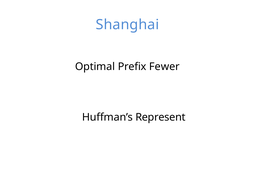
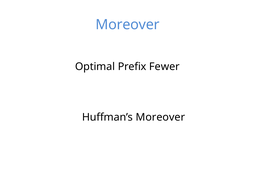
Shanghai: Shanghai -> Moreover (128, 25)
Huffman’s Represent: Represent -> Moreover (160, 117)
